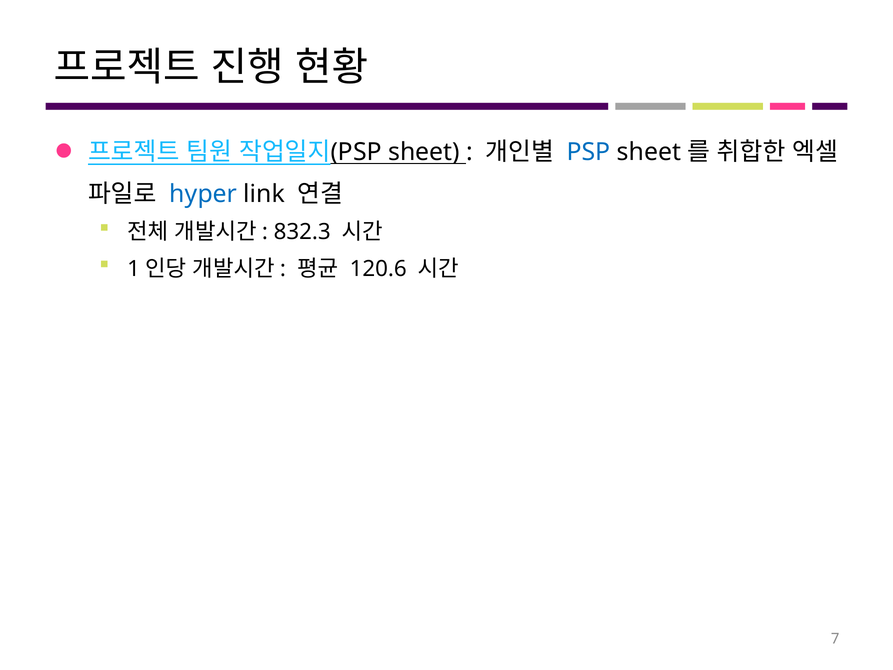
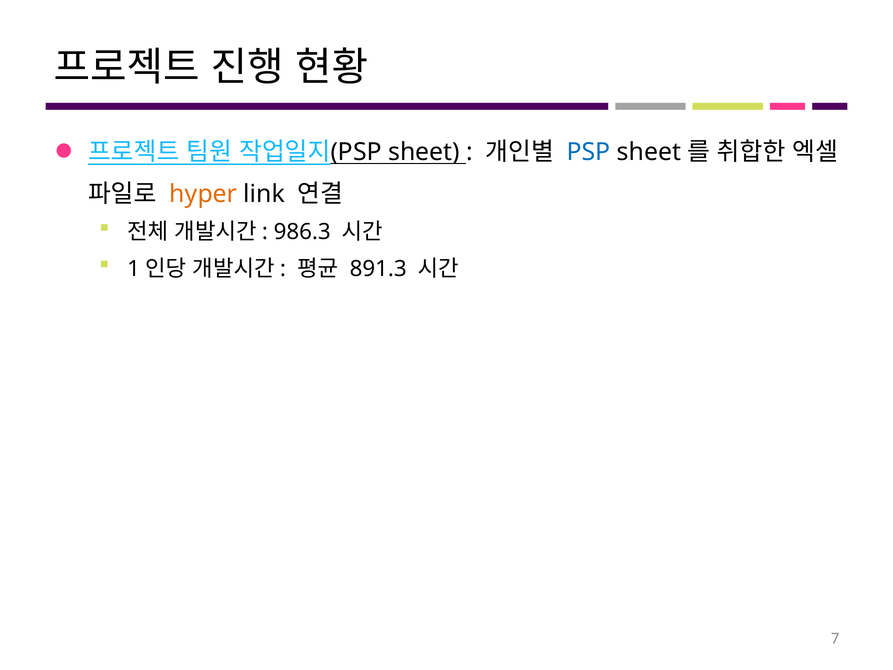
hyper colour: blue -> orange (203, 194)
832.3: 832.3 -> 986.3 (302, 232)
120.6: 120.6 -> 891.3 (378, 269)
